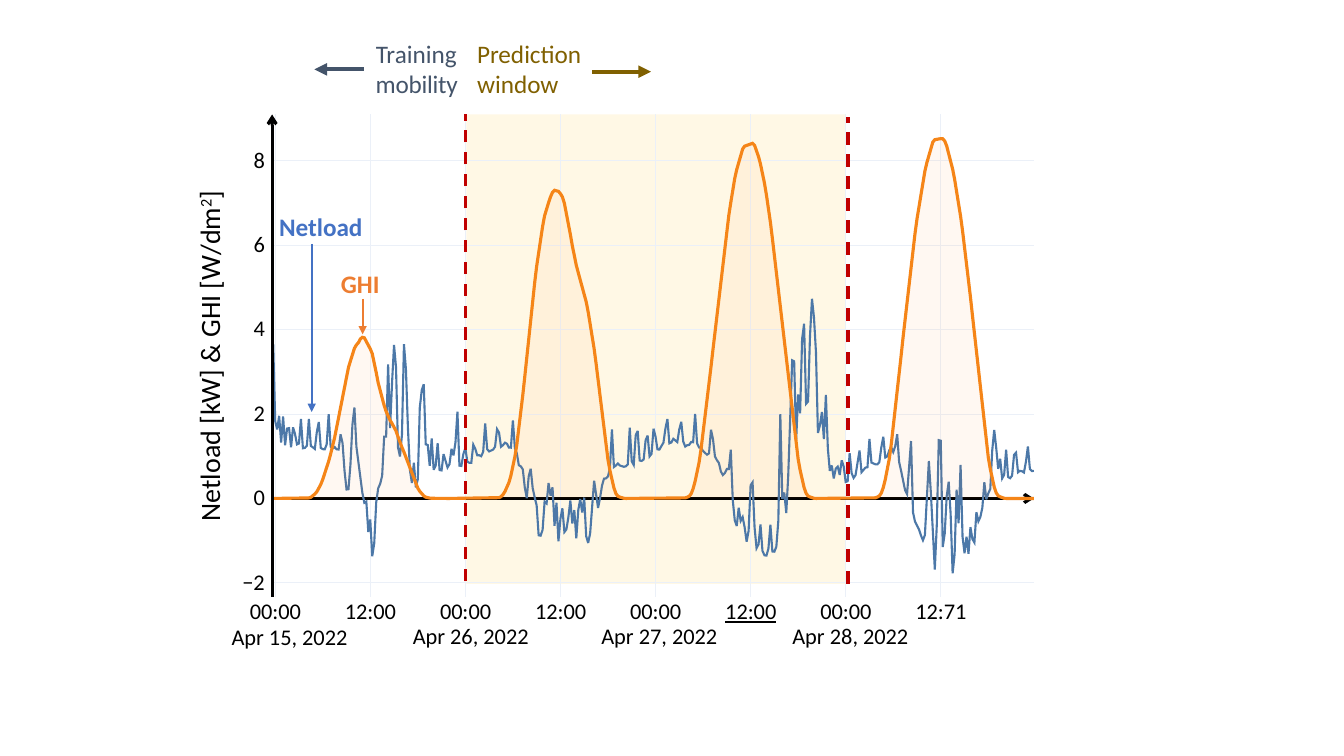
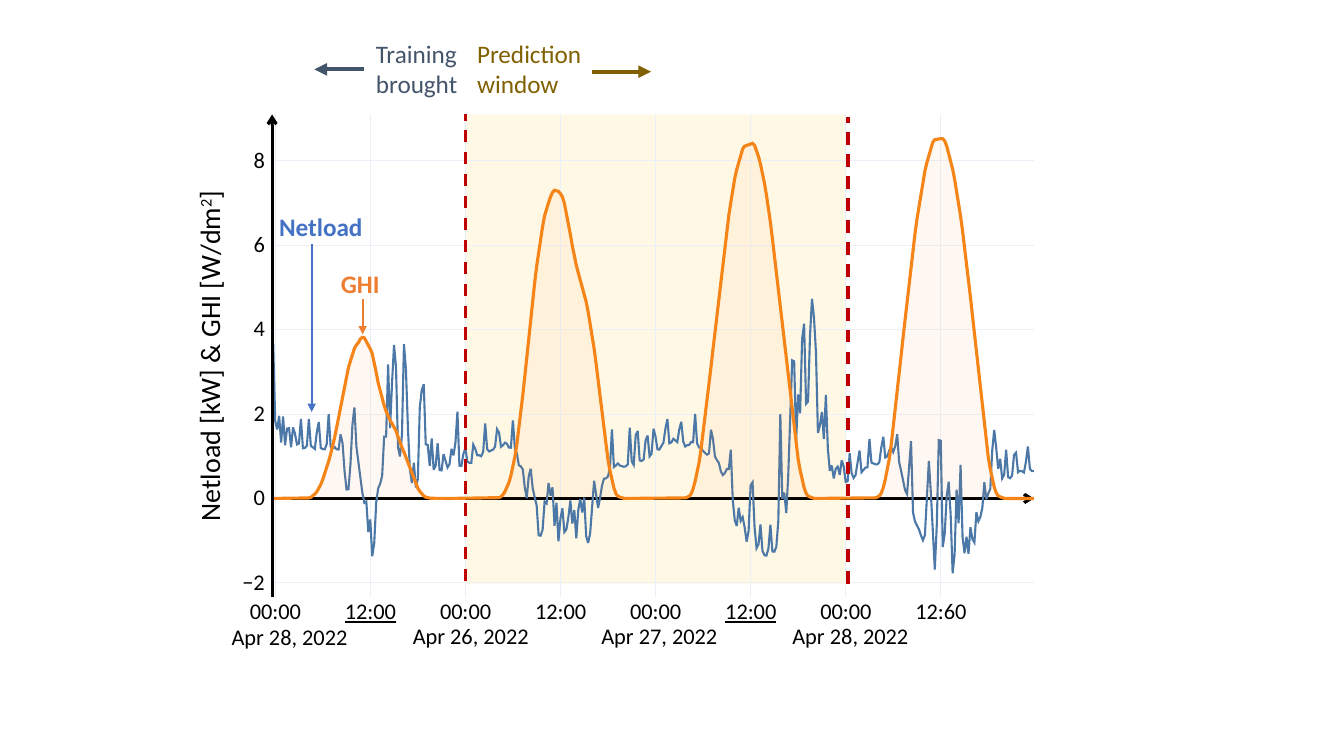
mobility: mobility -> brought (417, 85)
12:00 underline: none -> present (370, 612)
12:71: 12:71 -> 12:60 (941, 612)
15: 15 -> 28 (283, 638)
